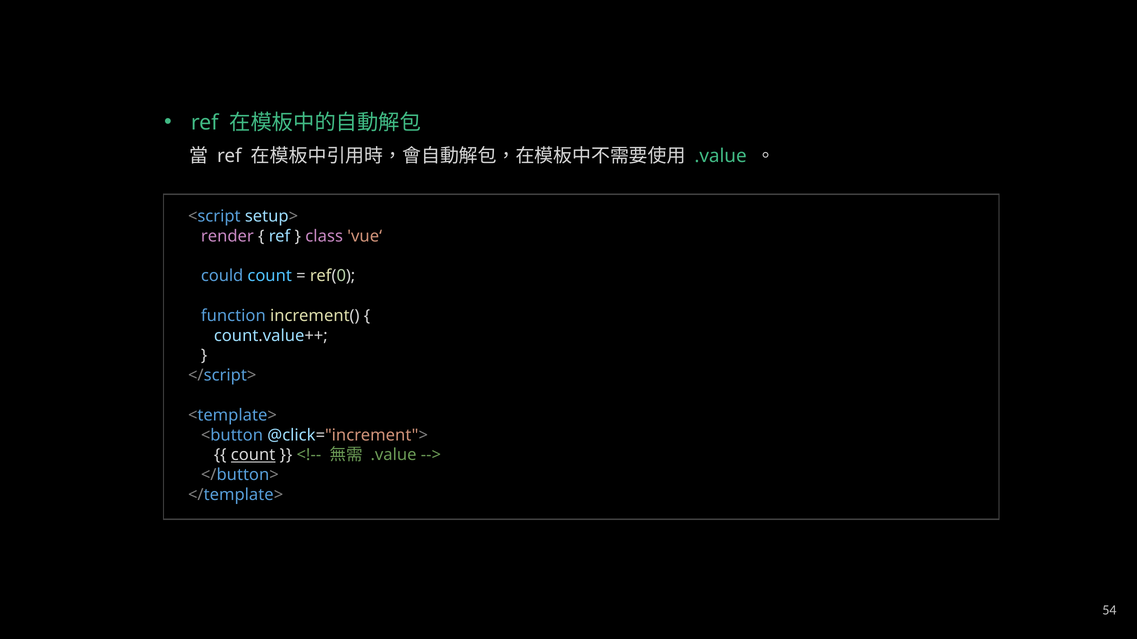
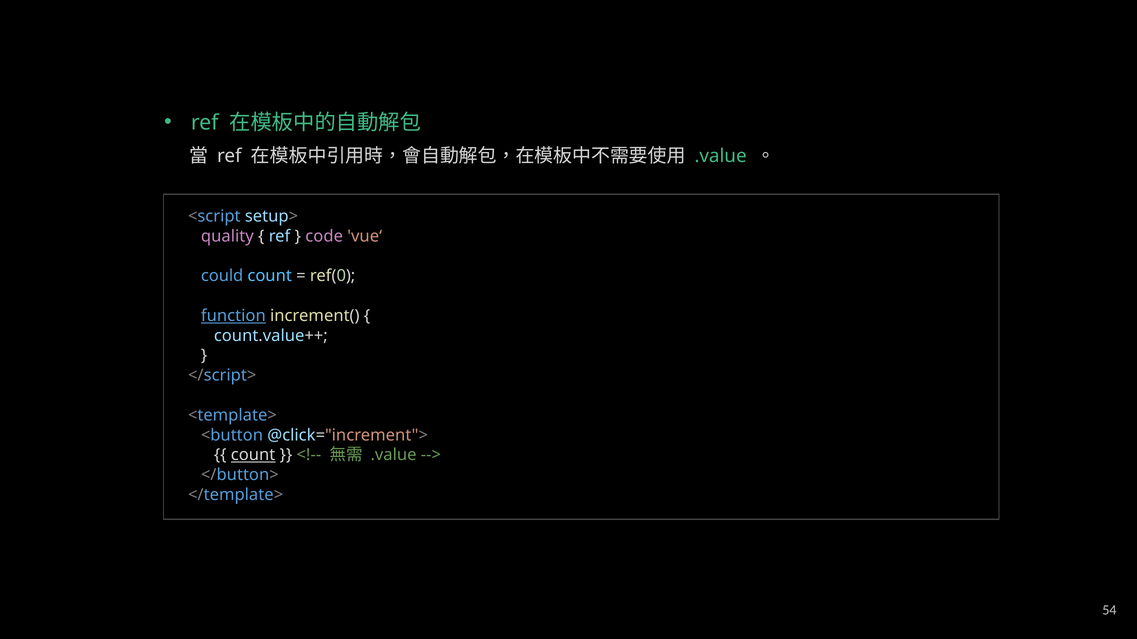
render: render -> quality (227, 236)
class: class -> code (324, 236)
function underline: none -> present (233, 316)
